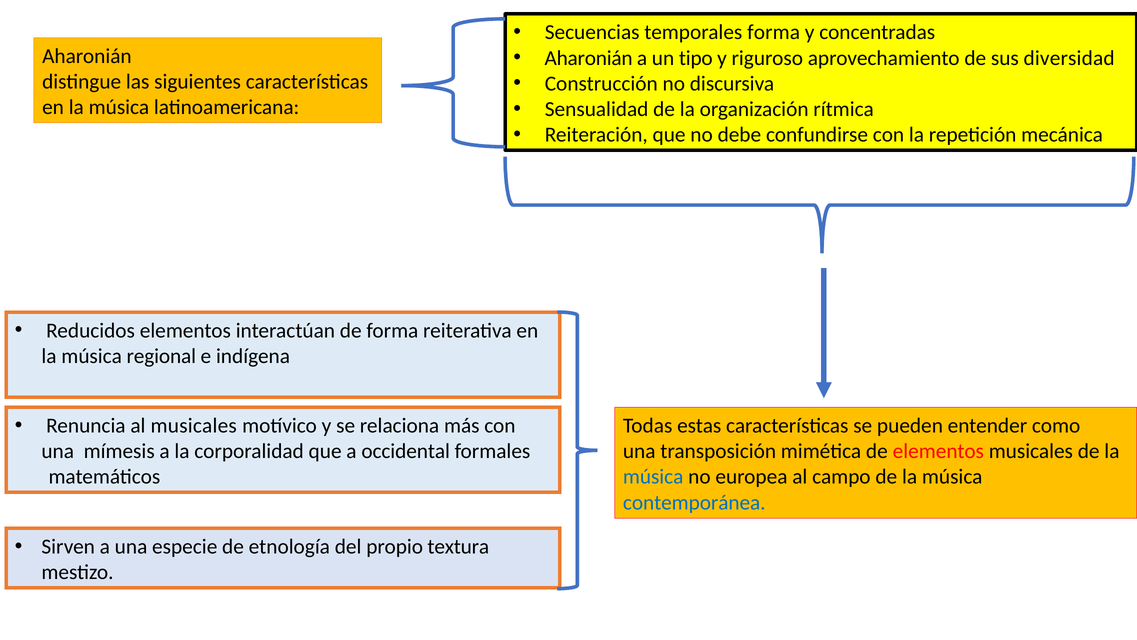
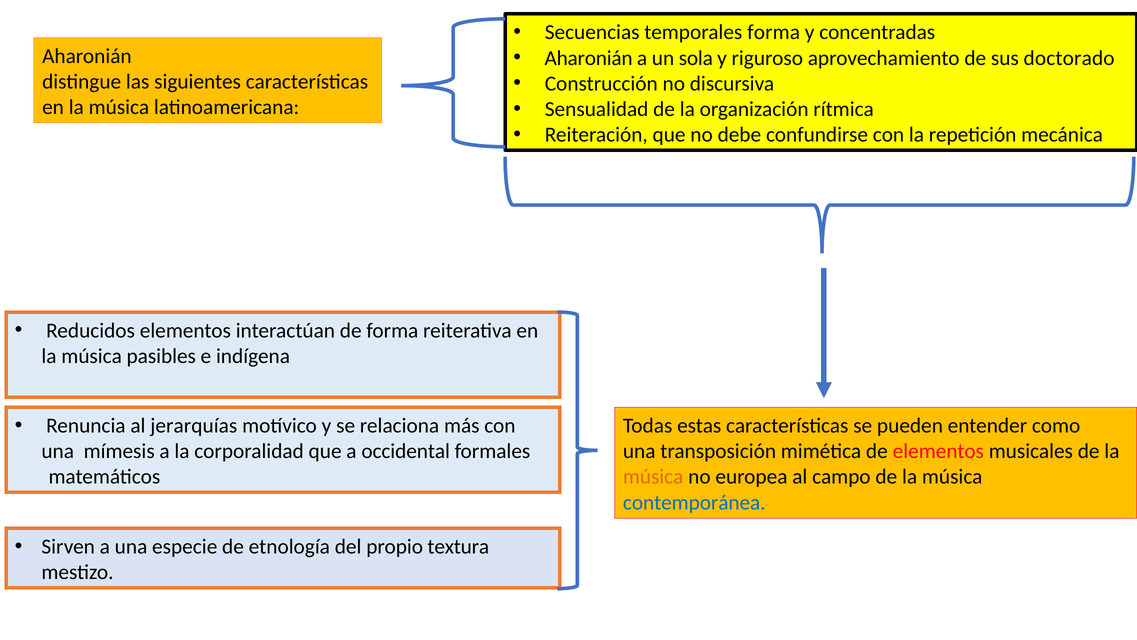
tipo: tipo -> sola (696, 58)
diversidad: diversidad -> doctorado (1069, 58)
regional: regional -> pasibles (161, 356)
al musicales: musicales -> jerarquías (194, 425)
música colour: blue -> orange (653, 477)
